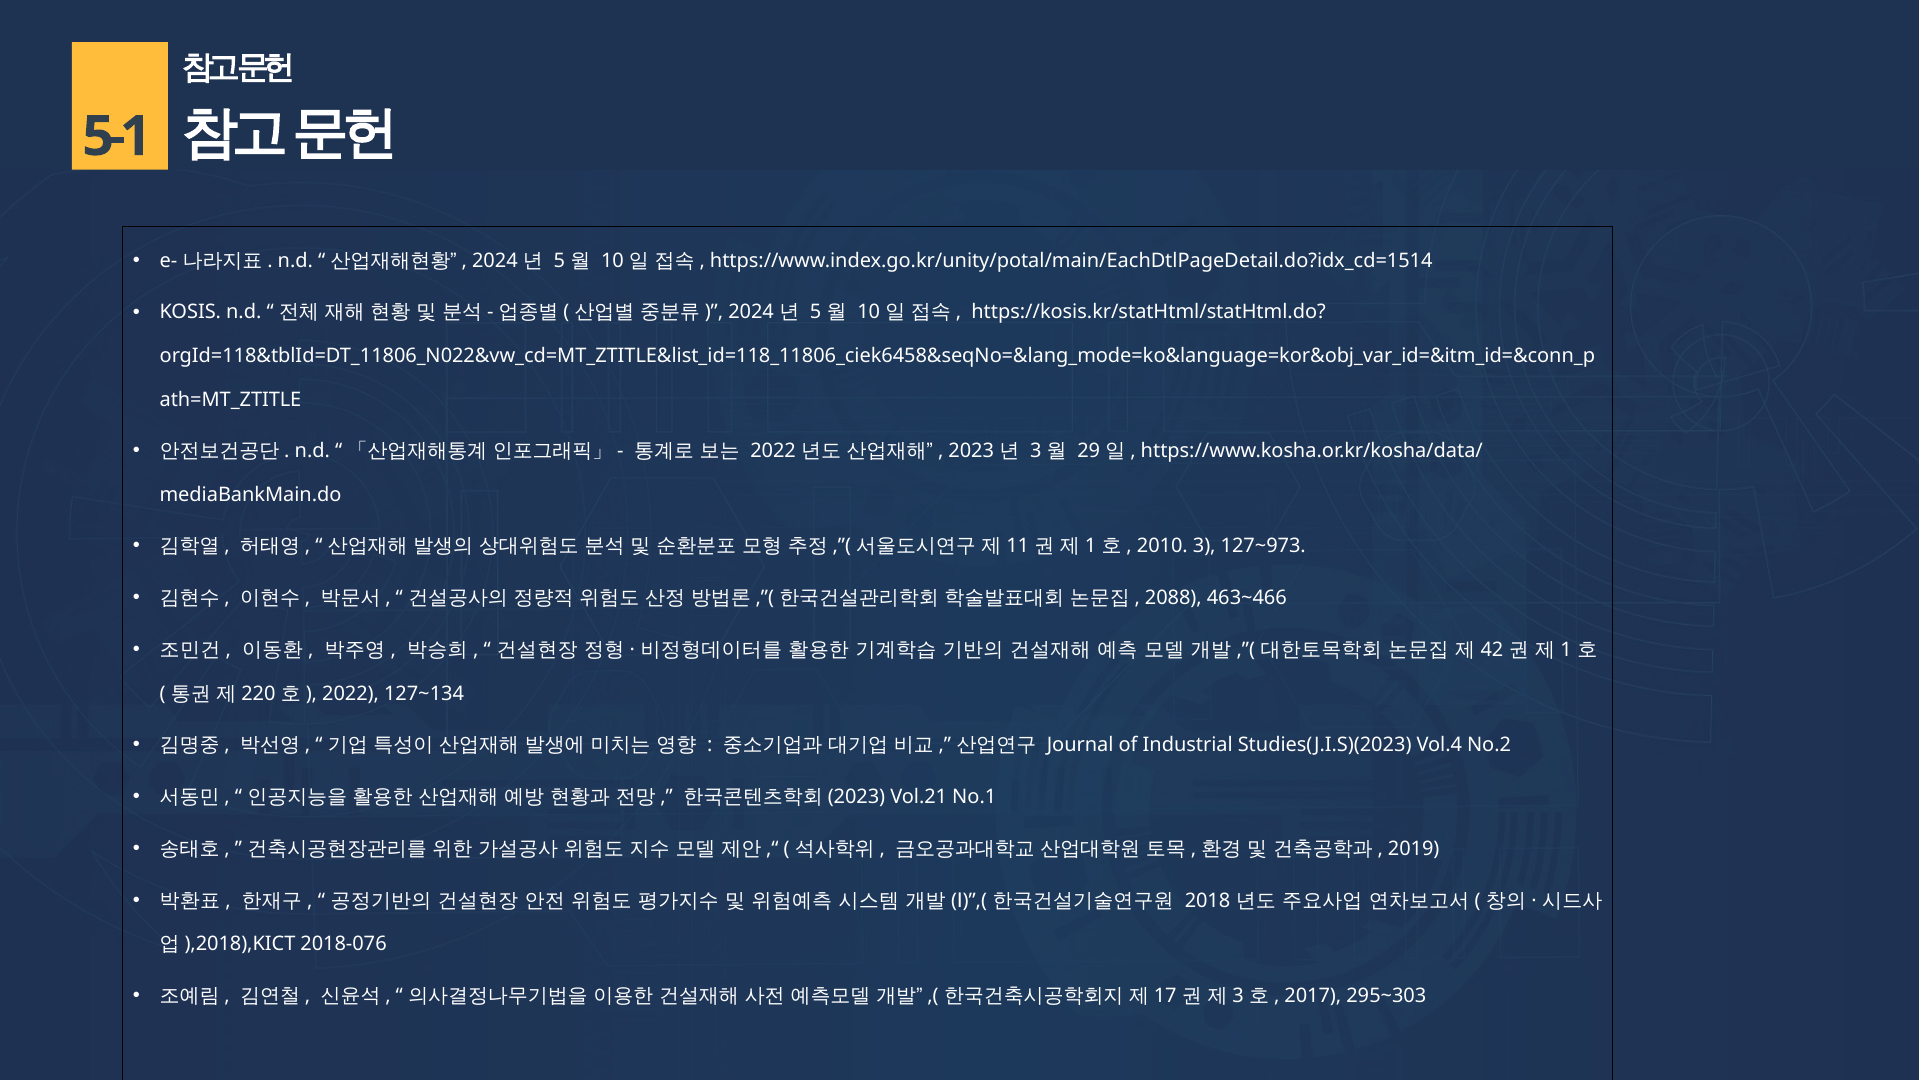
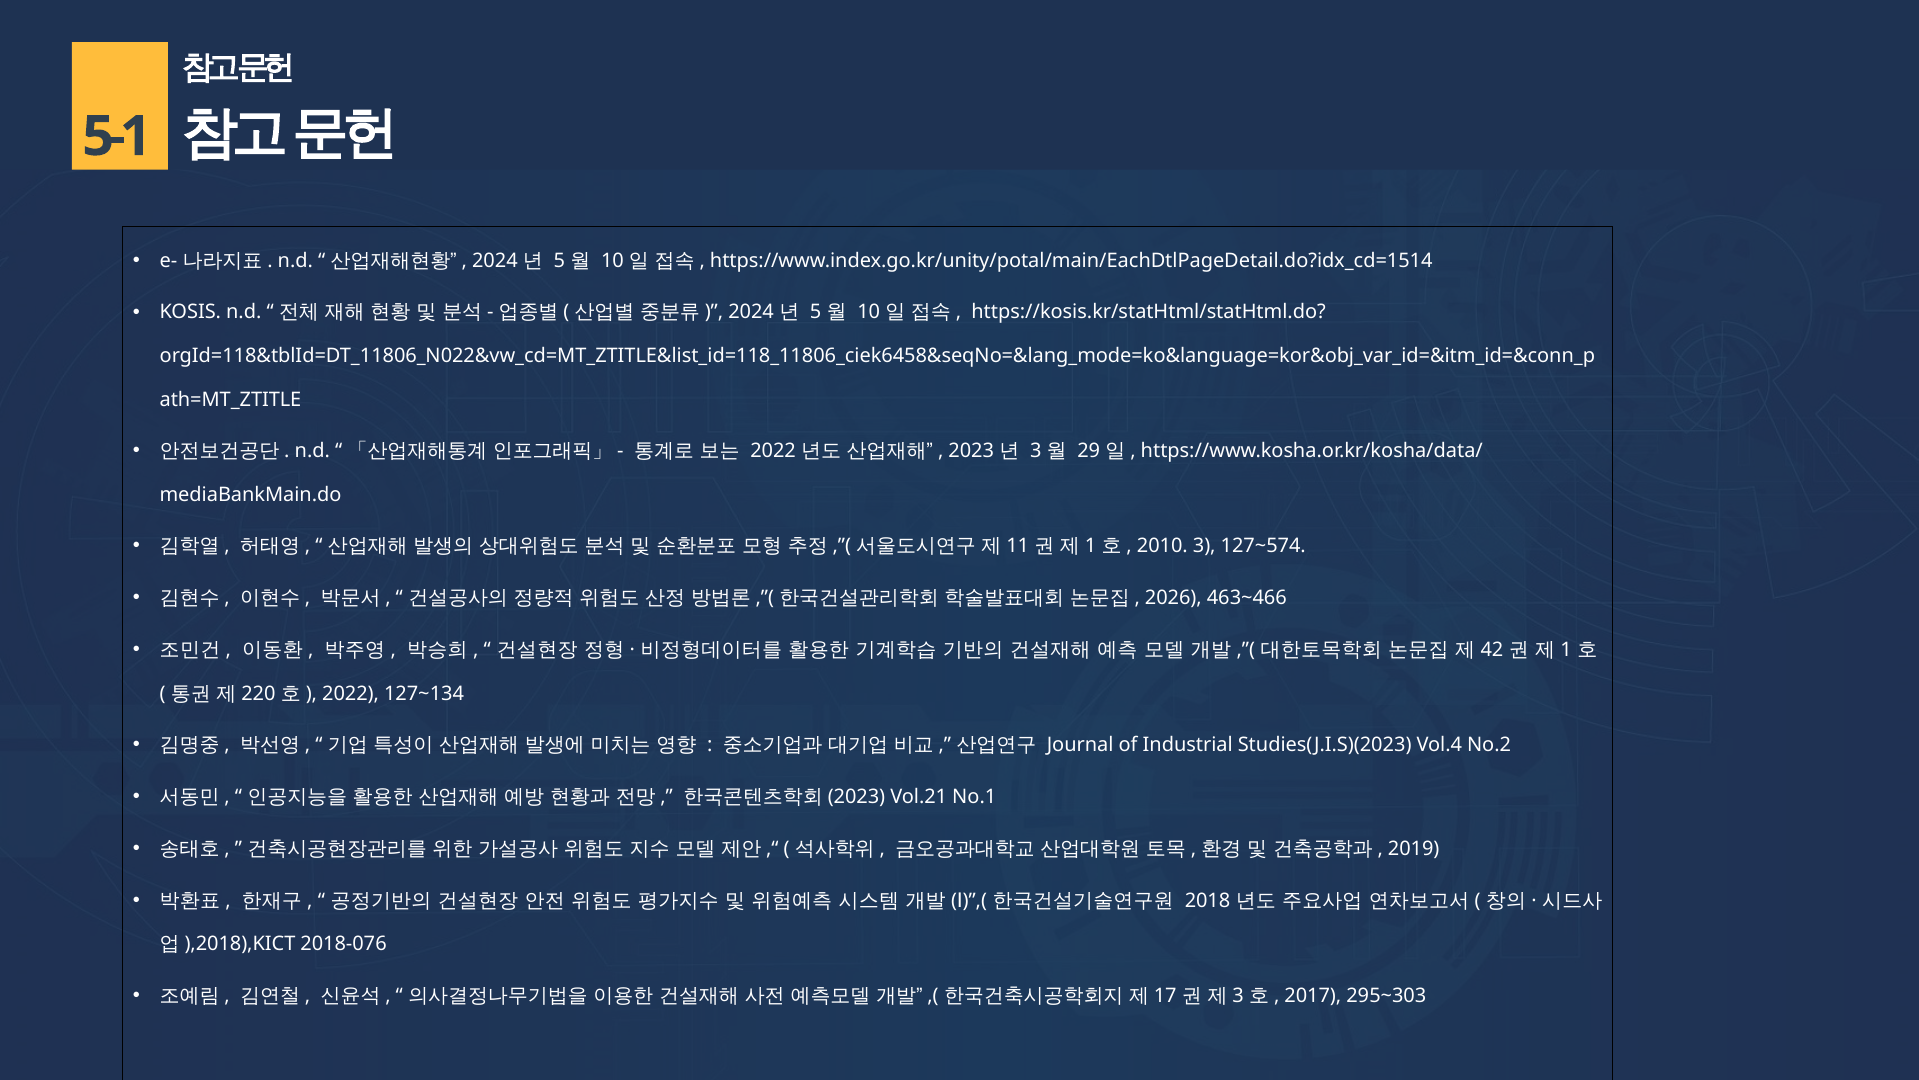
127~973: 127~973 -> 127~574 (1263, 546)
2088: 2088 -> 2026 (1173, 598)
